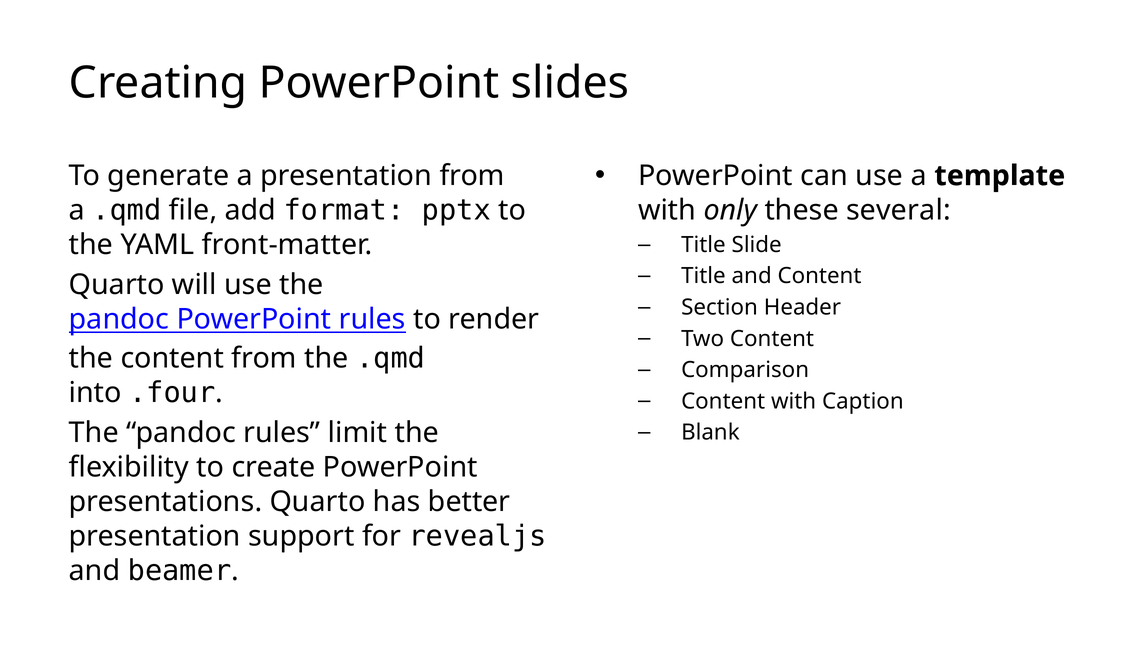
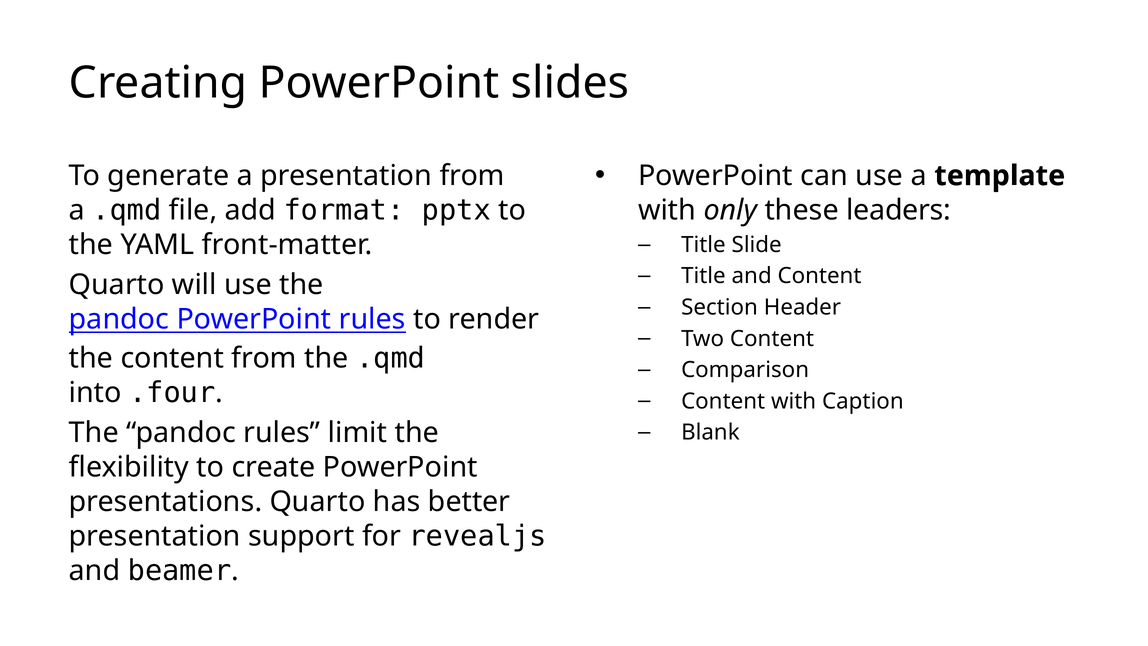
several: several -> leaders (899, 210)
